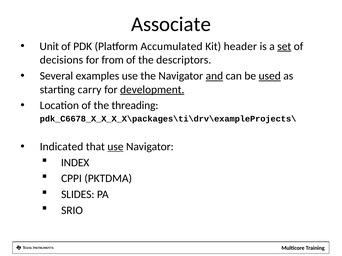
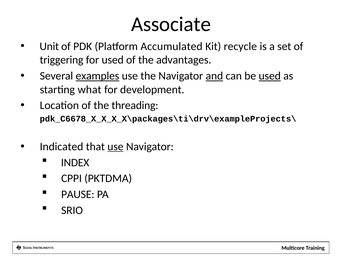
header: header -> recycle (240, 46)
set underline: present -> none (284, 46)
decisions: decisions -> triggering (62, 60)
for from: from -> used (113, 60)
descriptors: descriptors -> advantages (184, 60)
examples underline: none -> present (97, 76)
carry: carry -> what (90, 90)
development underline: present -> none (152, 90)
SLIDES: SLIDES -> PAUSE (78, 195)
